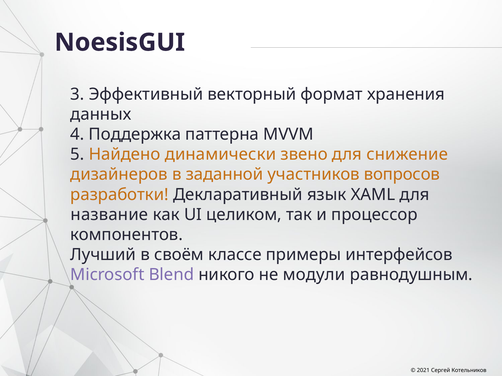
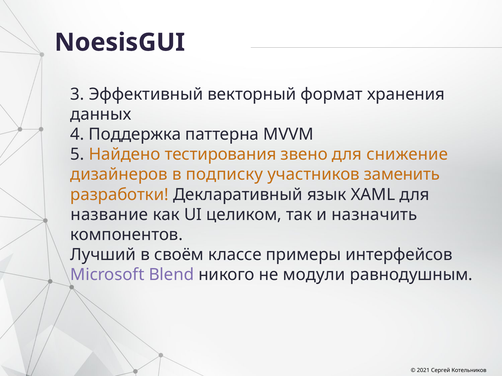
динамически: динамически -> тестирования (221, 155)
заданной: заданной -> подписку (224, 175)
вопросов: вопросов -> заменить (402, 175)
процессор: процессор -> назначить (374, 215)
